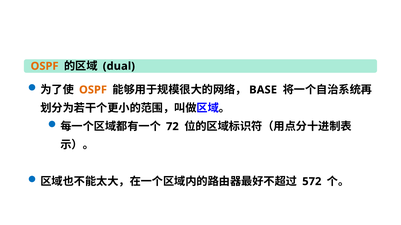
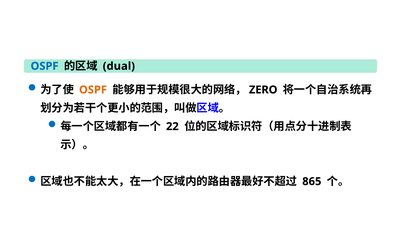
OSPF colour: orange -> blue (45, 66)
BASE: BASE -> ZERO (263, 90)
72: 72 -> 22 (172, 127)
572: 572 -> 865 (312, 182)
